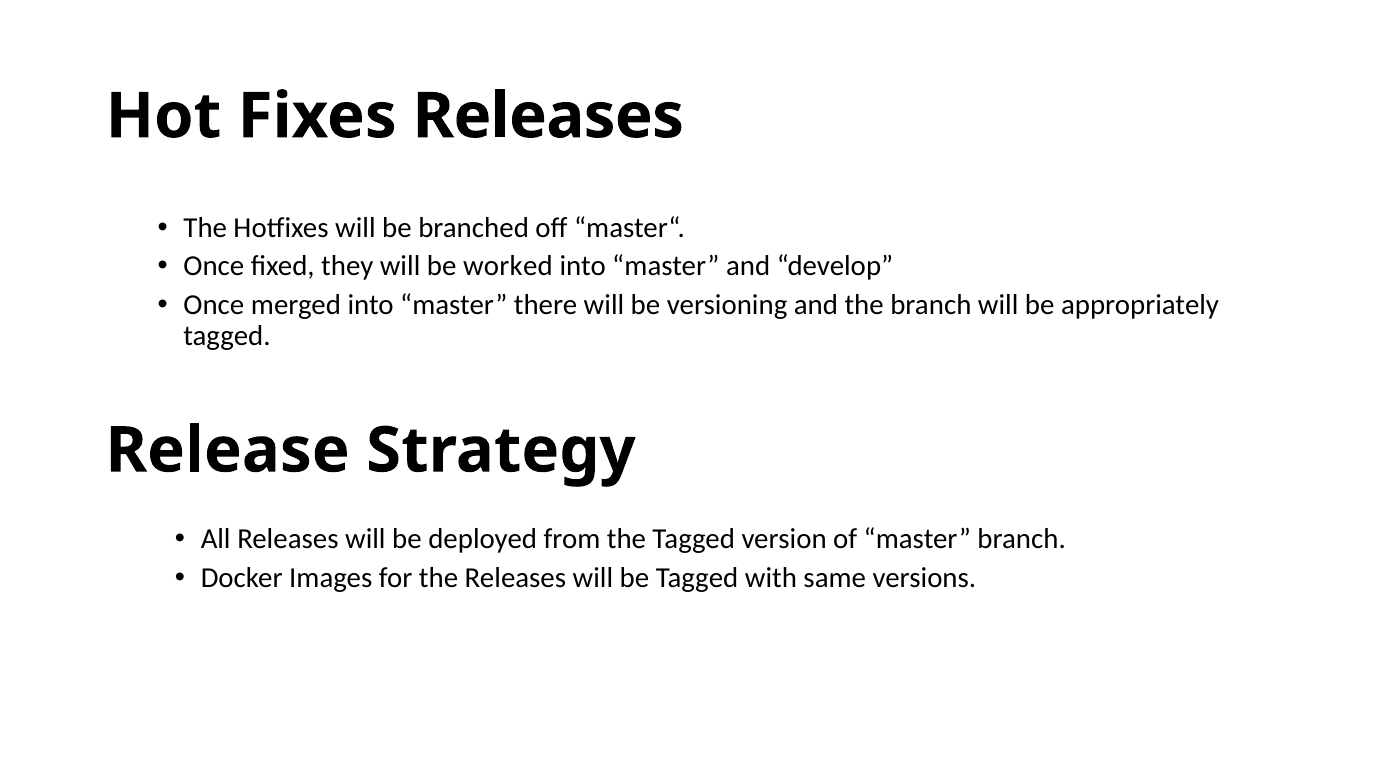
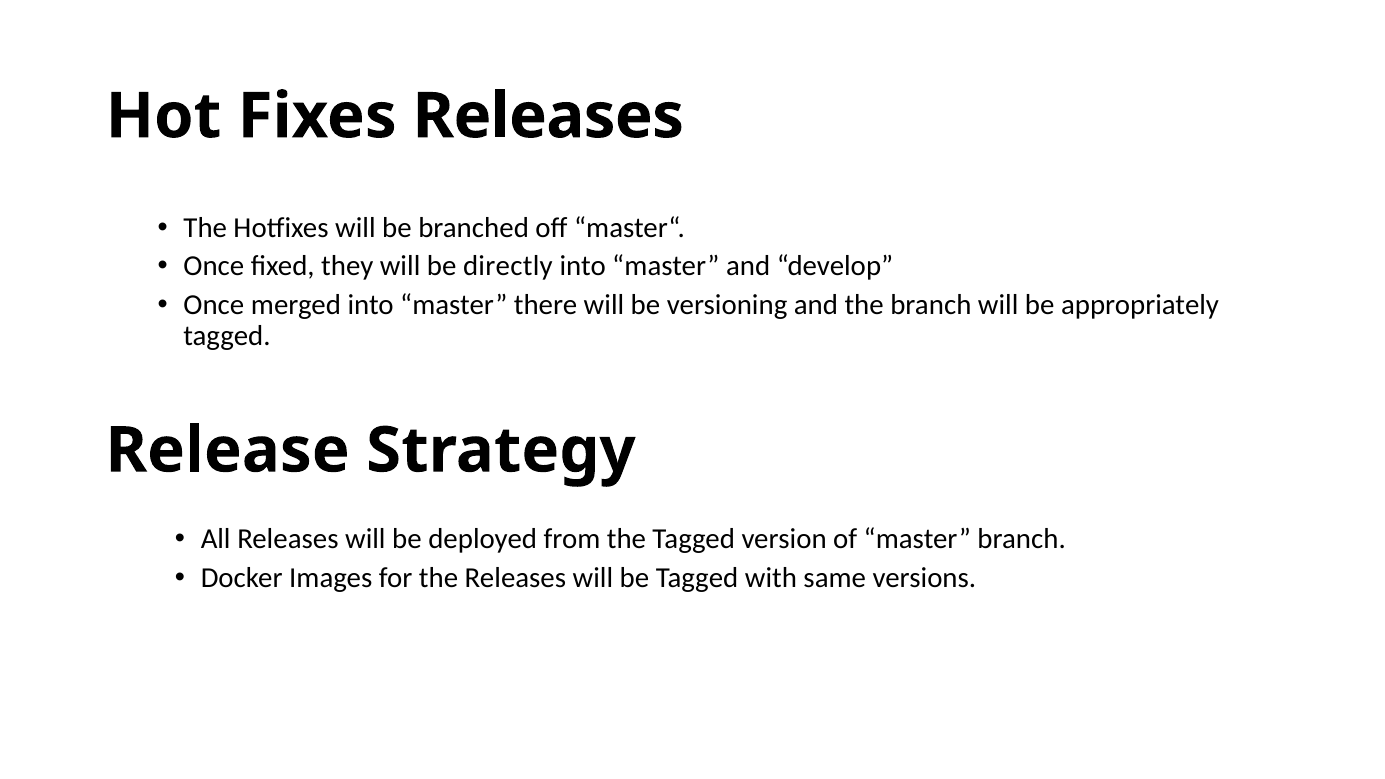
worked: worked -> directly (508, 266)
